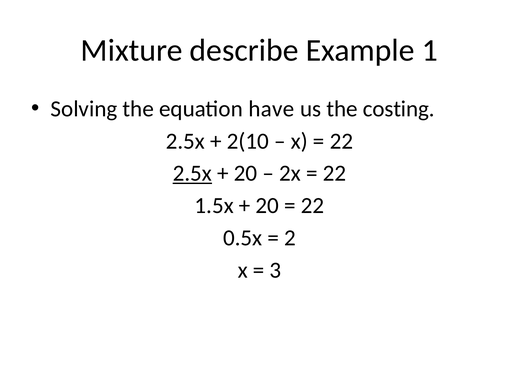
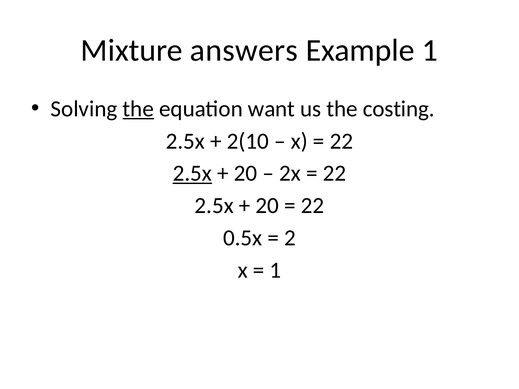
describe: describe -> answers (244, 50)
the underline: none -> present (138, 109)
have: have -> want (271, 109)
1.5x: 1.5x -> 2.5x (214, 206)
3: 3 -> 1 (275, 270)
